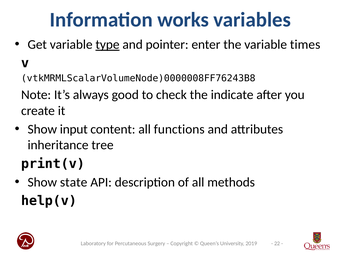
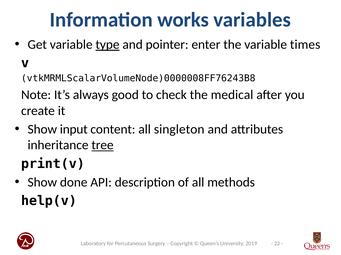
indicate: indicate -> medical (232, 95)
functions: functions -> singleton (179, 130)
tree underline: none -> present (103, 146)
state: state -> done (74, 183)
